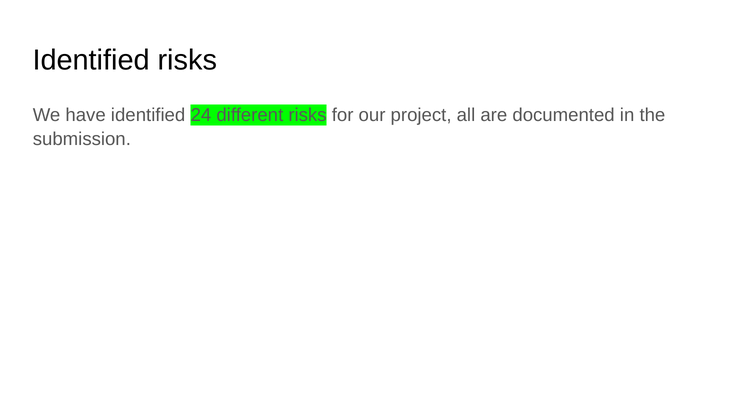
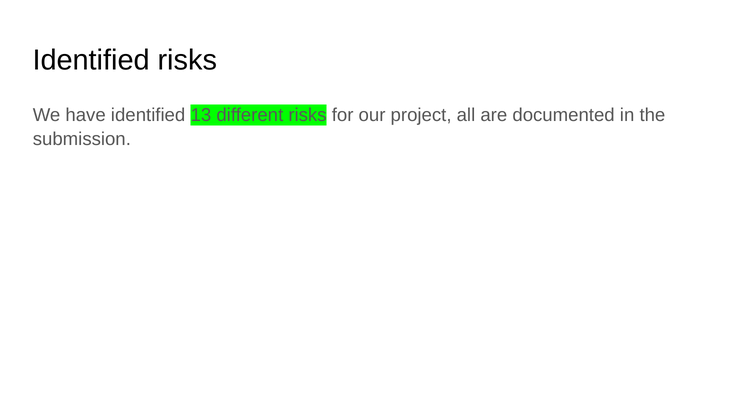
24: 24 -> 13 (201, 115)
